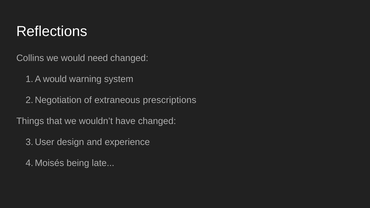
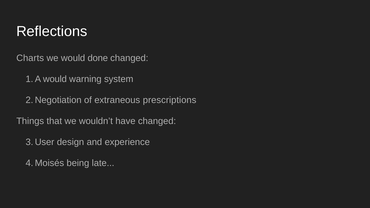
Collins: Collins -> Charts (30, 58)
need: need -> done (98, 58)
